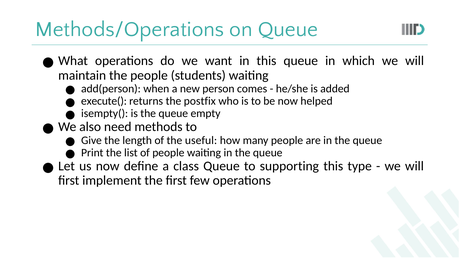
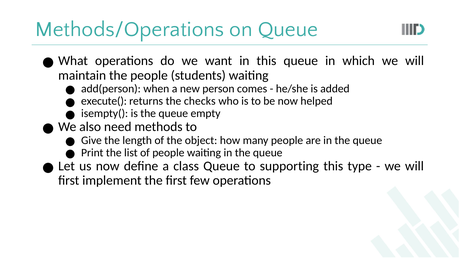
postfix: postfix -> checks (200, 101)
useful: useful -> object (201, 140)
